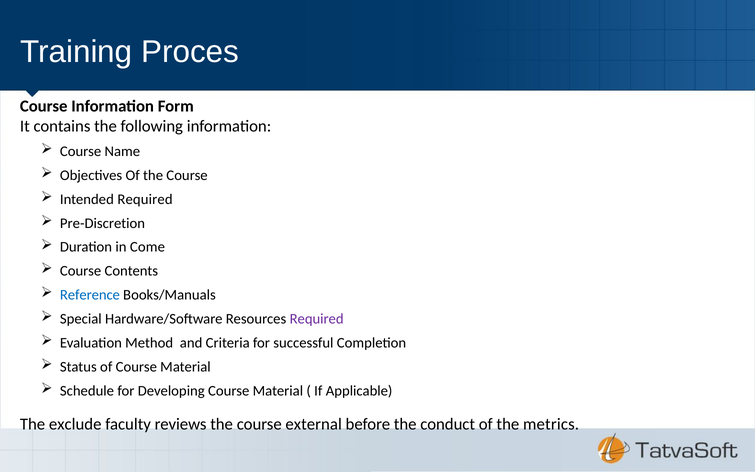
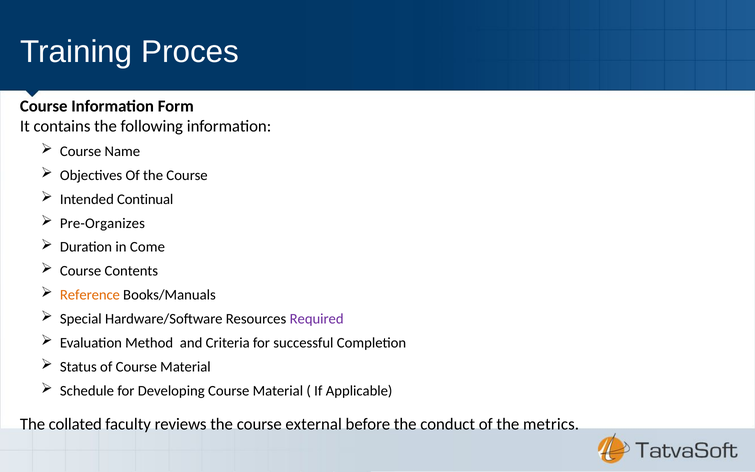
Intended Required: Required -> Continual (145, 199)
Pre-Discretion: Pre-Discretion -> Pre-Organizes (102, 223)
Reference colour: blue -> orange (90, 295)
exclude: exclude -> collated (75, 424)
